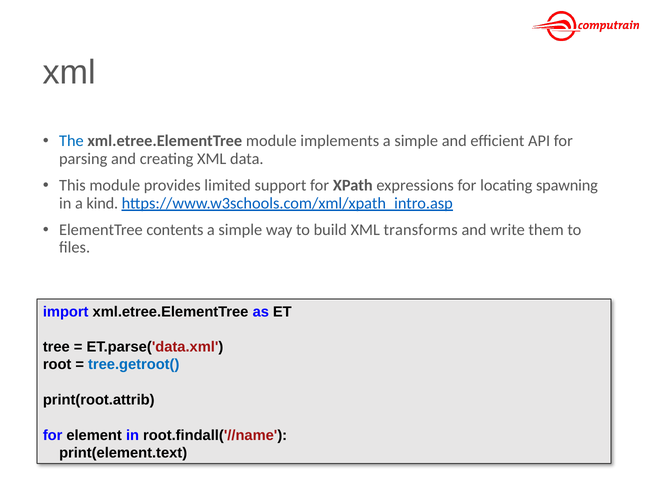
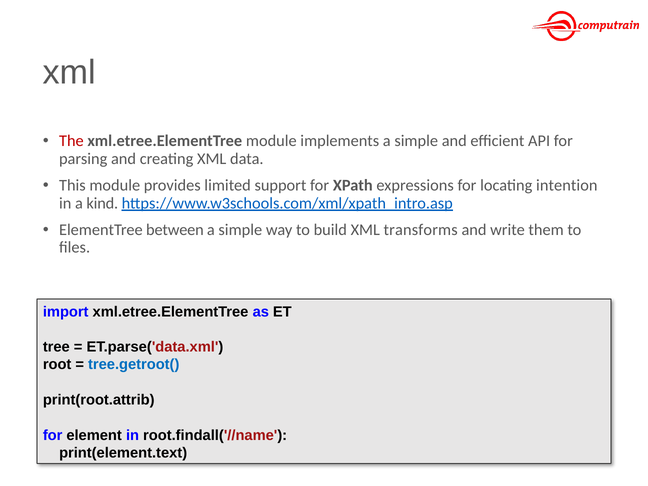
The colour: blue -> red (71, 141)
spawning: spawning -> intention (567, 185)
contents: contents -> between (175, 230)
